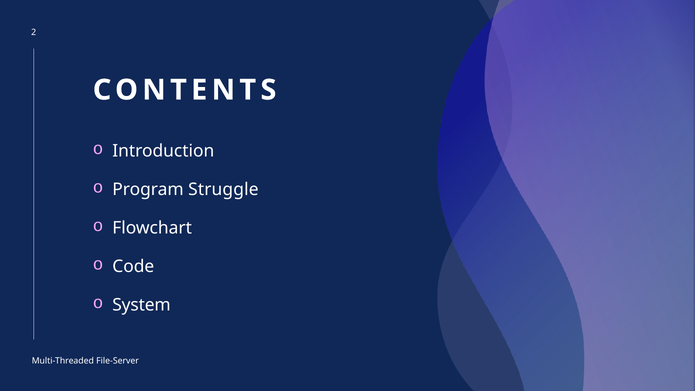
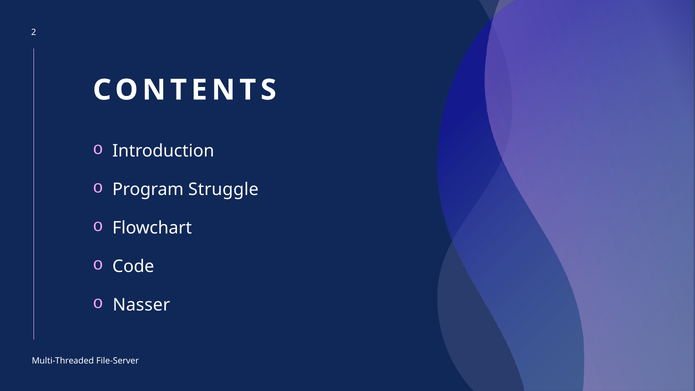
System: System -> Nasser (141, 305)
